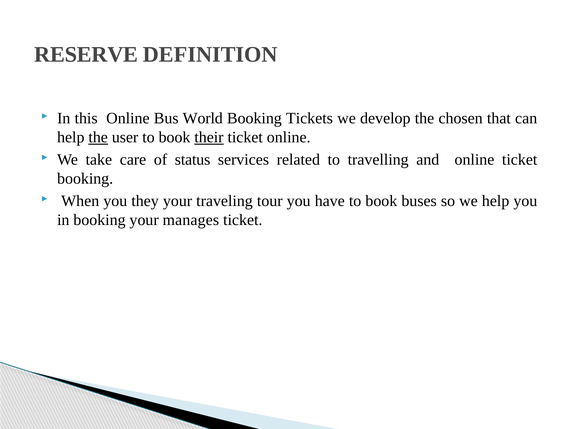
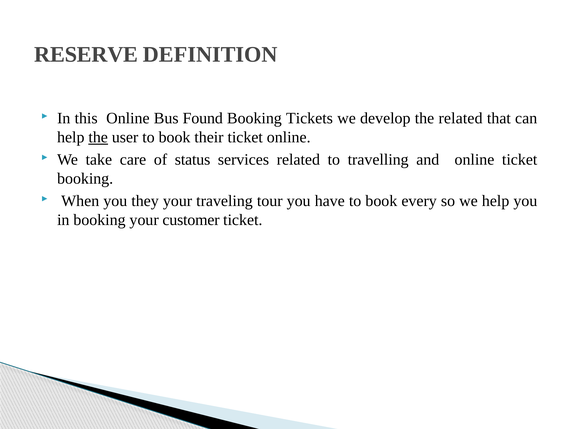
World: World -> Found (203, 118)
the chosen: chosen -> related (461, 118)
their underline: present -> none (209, 137)
buses: buses -> every (419, 201)
manages: manages -> customer (191, 220)
